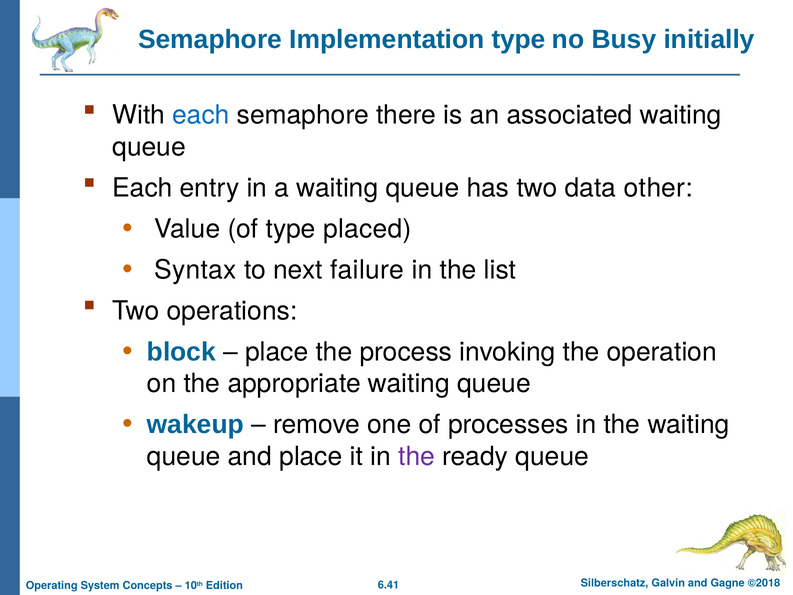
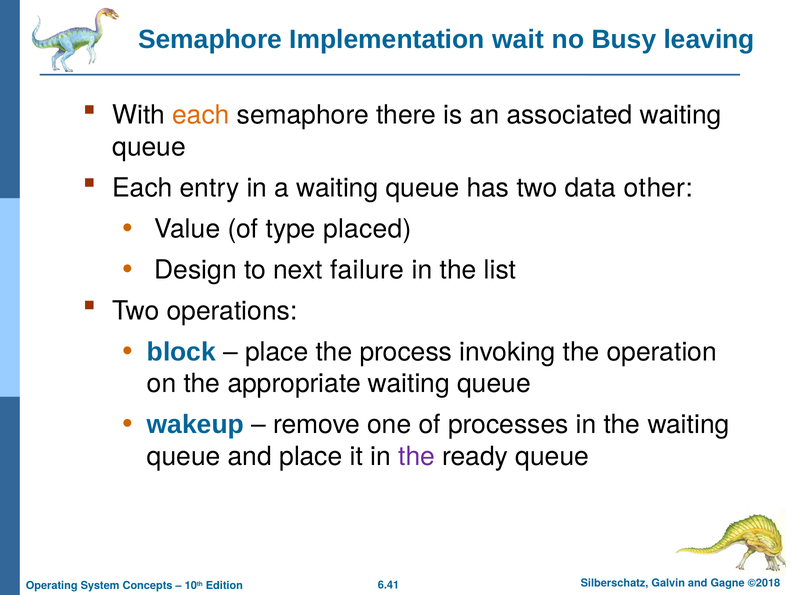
Implementation type: type -> wait (518, 39)
initially: initially -> leaving (709, 39)
each colour: blue -> orange (201, 115)
Syntax: Syntax -> Design (196, 270)
